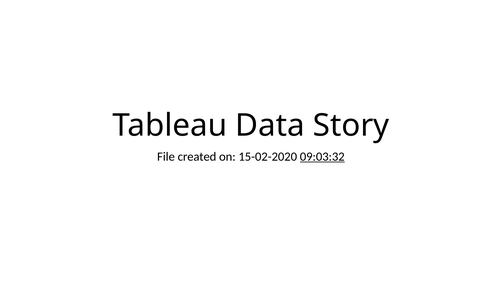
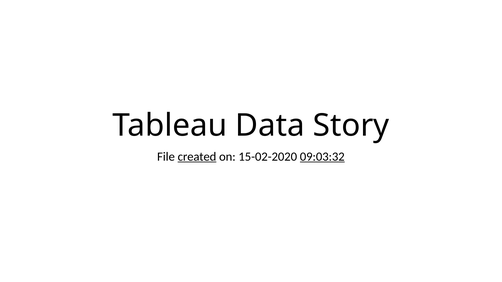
created underline: none -> present (197, 157)
